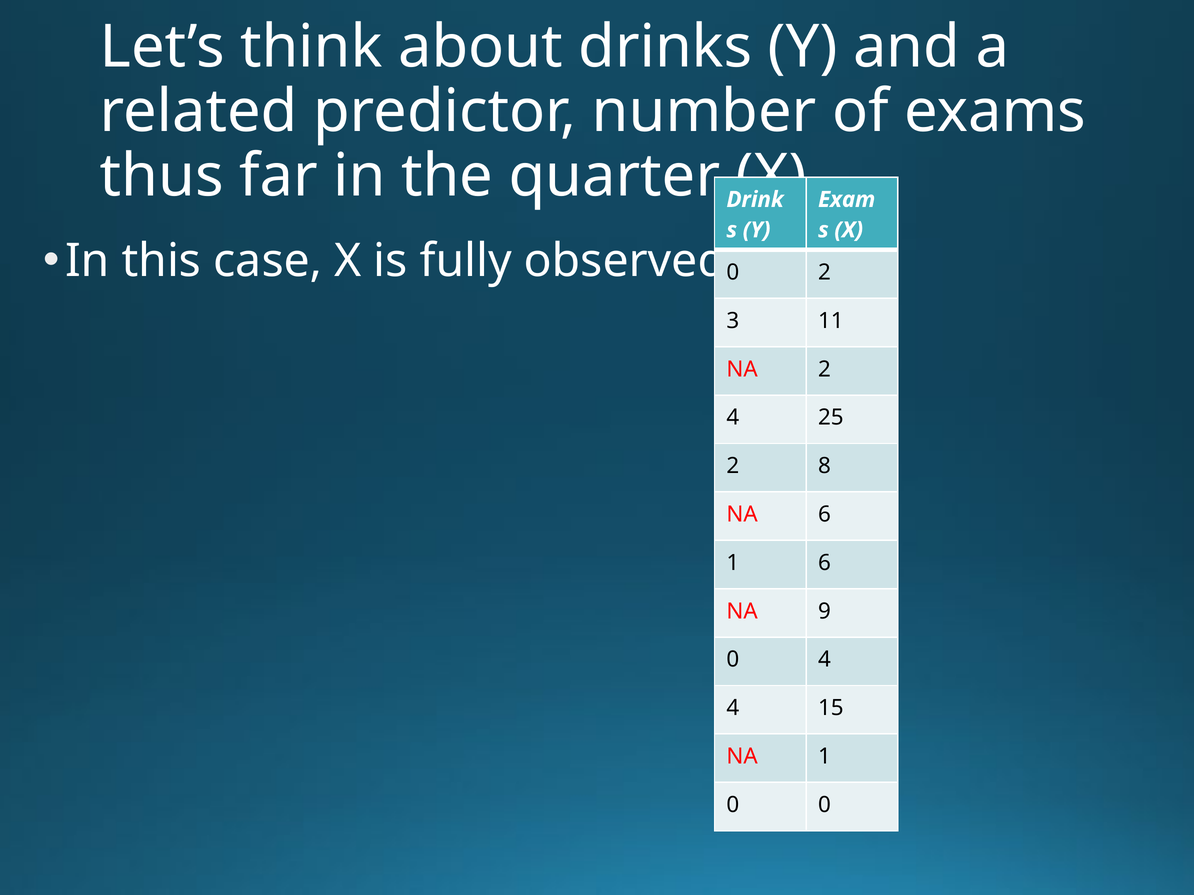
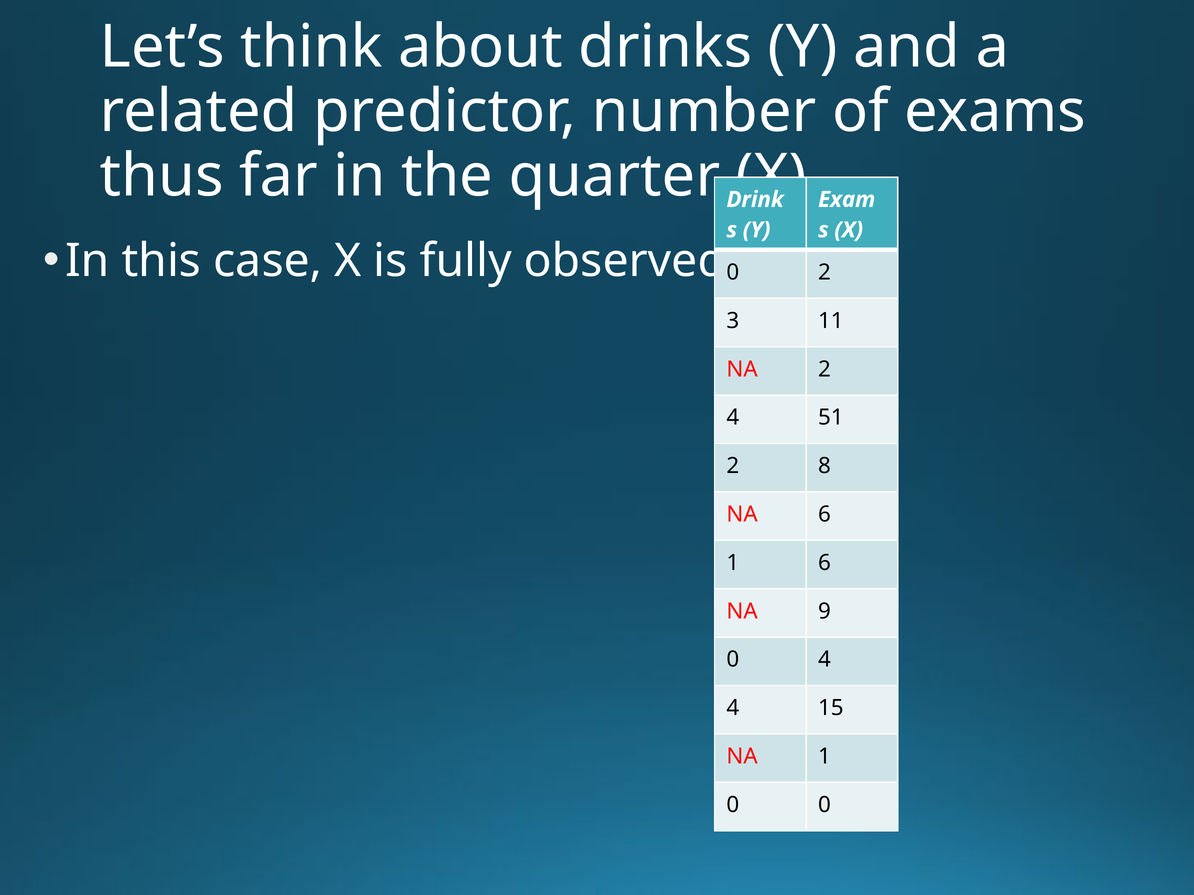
25: 25 -> 51 (831, 418)
